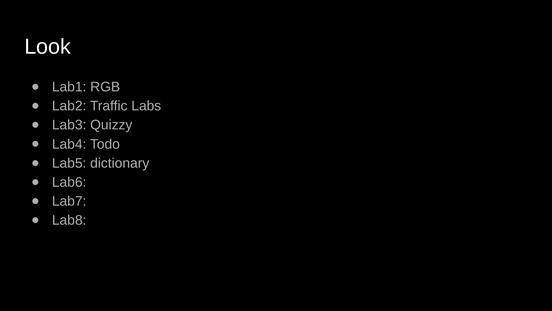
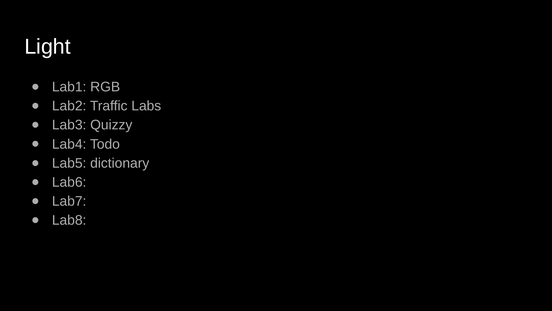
Look: Look -> Light (48, 47)
